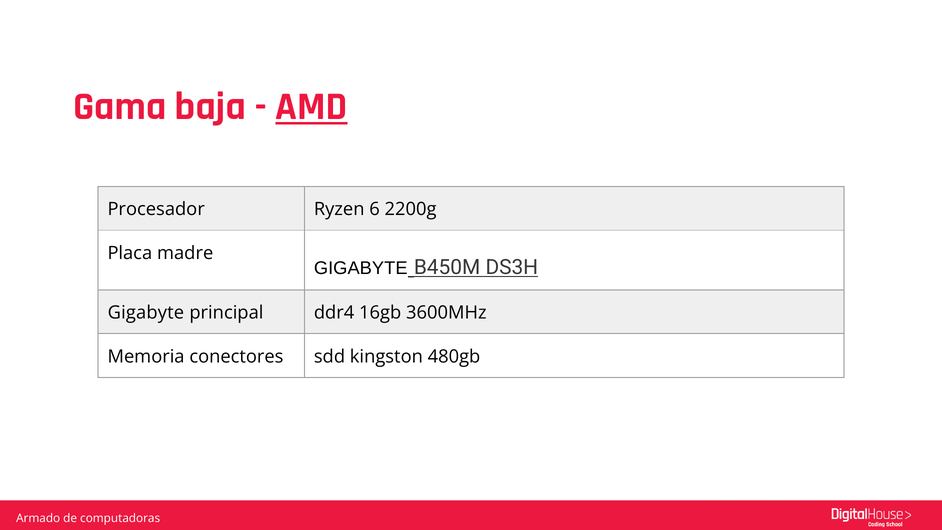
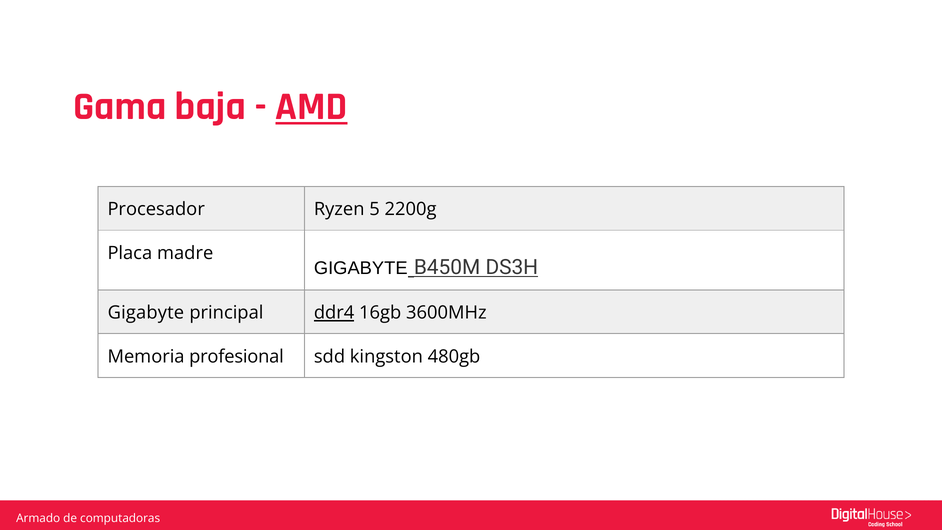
6: 6 -> 5 (375, 209)
ddr4 underline: none -> present (334, 313)
conectores: conectores -> profesional (237, 357)
